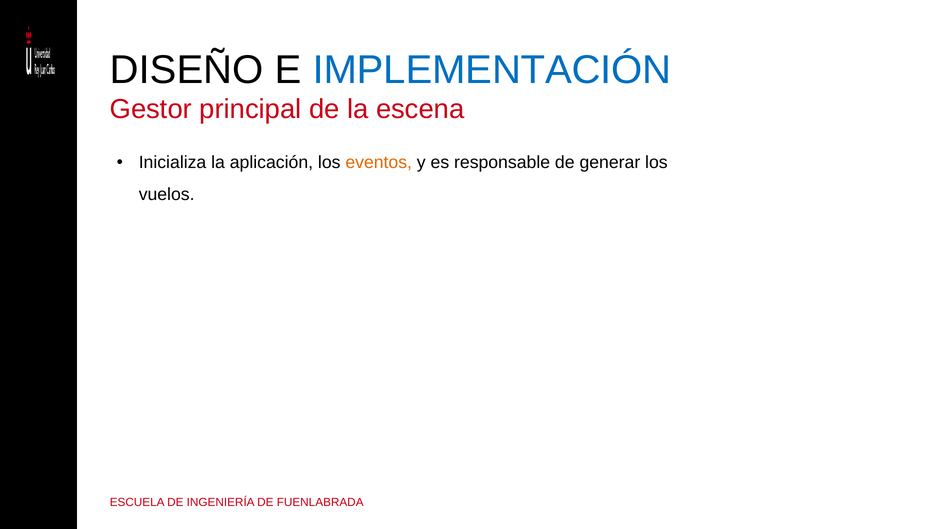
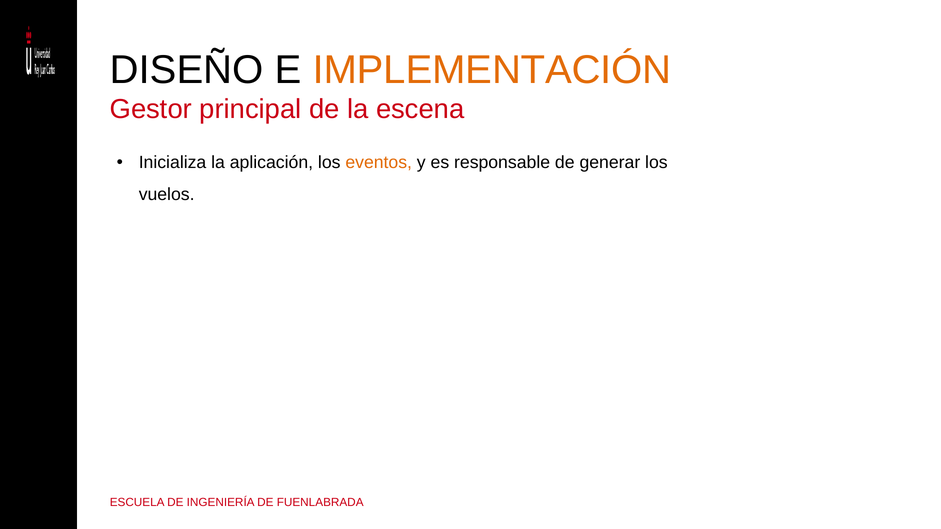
IMPLEMENTACIÓN colour: blue -> orange (492, 70)
